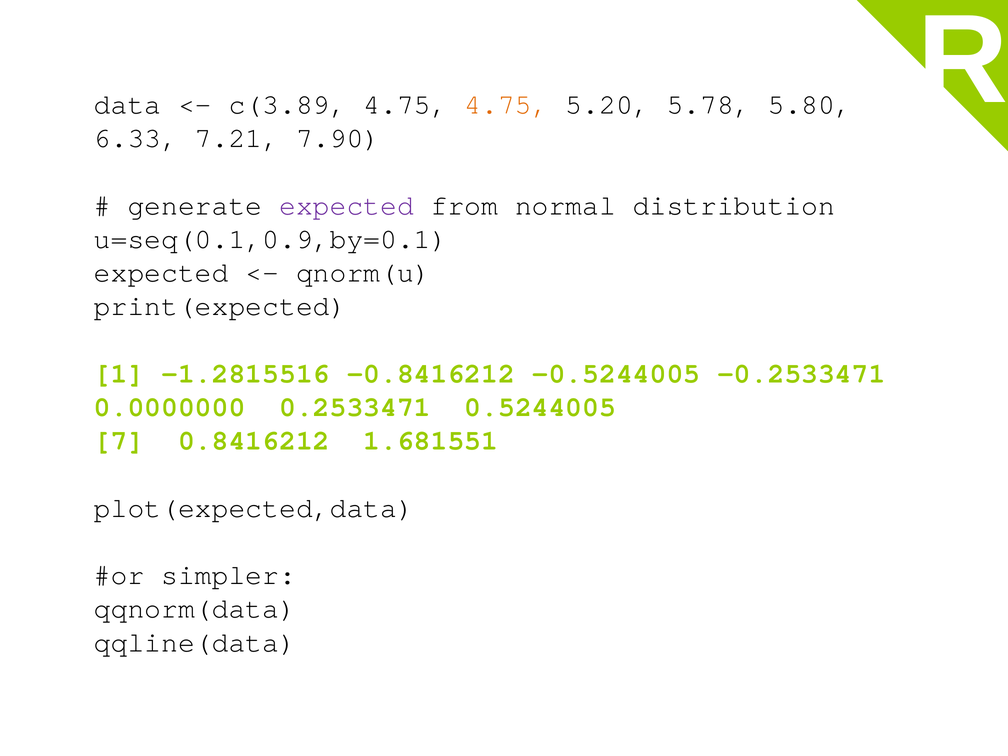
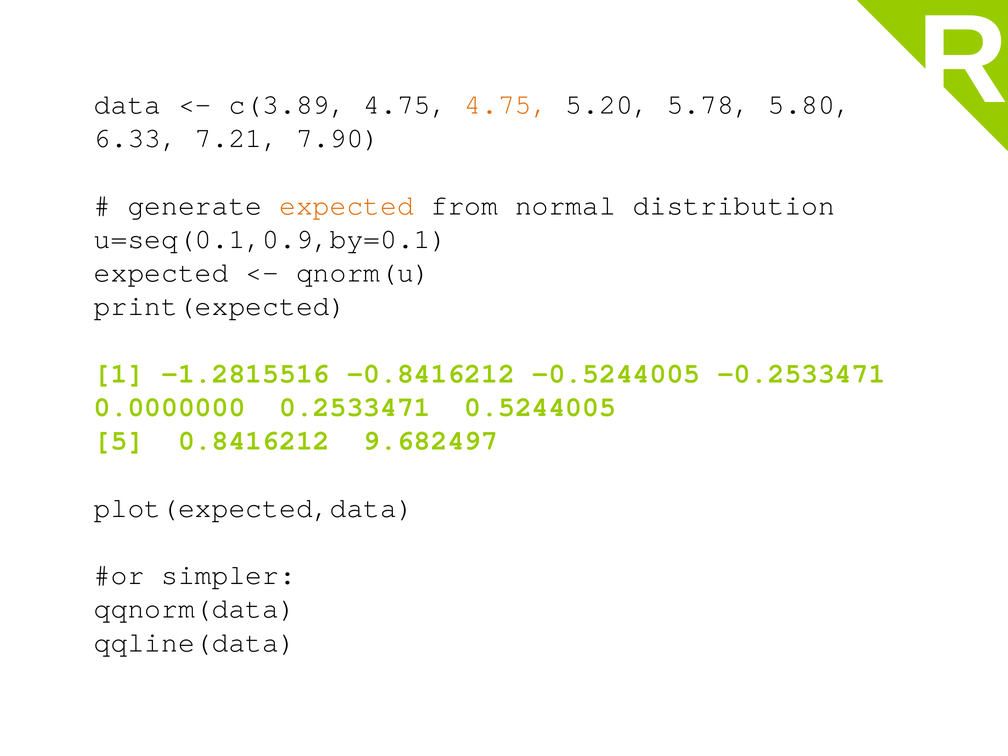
expected colour: purple -> orange (347, 205)
7: 7 -> 5 (119, 441)
1.681551: 1.681551 -> 9.682497 (431, 441)
